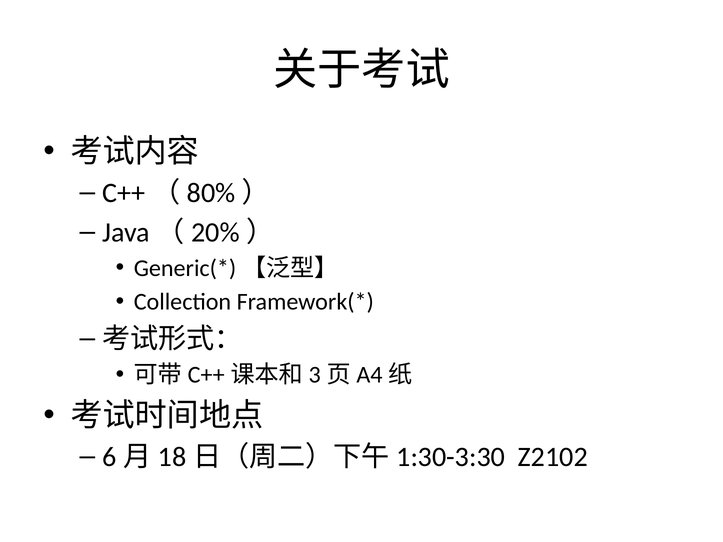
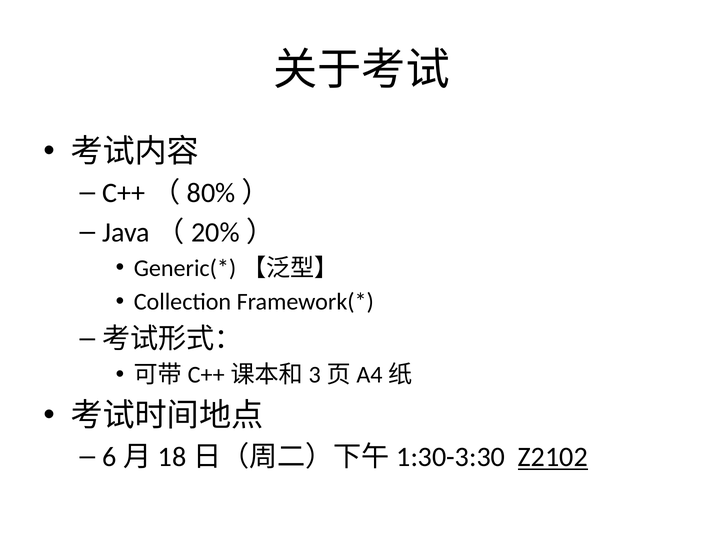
Z2102 underline: none -> present (553, 457)
